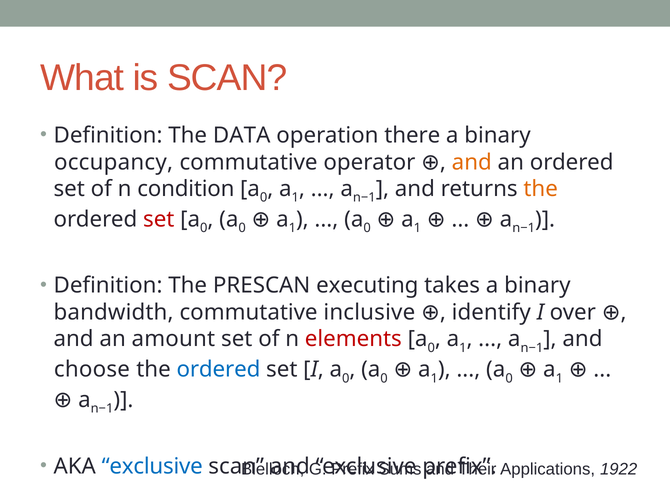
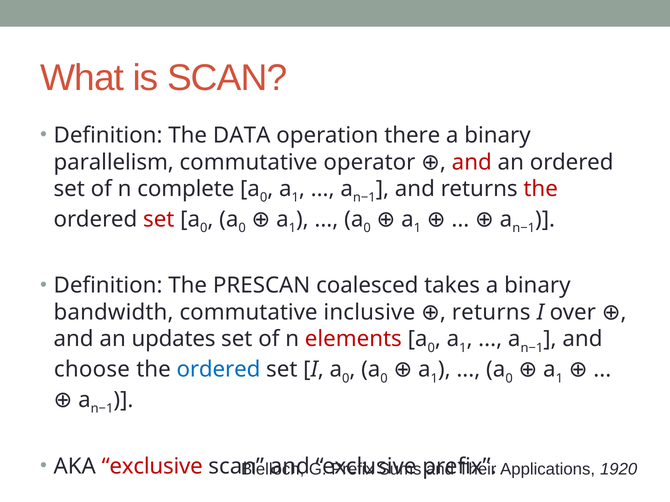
occupancy: occupancy -> parallelism (114, 162)
and colour: orange -> red (472, 162)
condition: condition -> complete (186, 189)
the colour: orange -> red (541, 189)
executing: executing -> coalesced (367, 286)
identify: identify -> returns (491, 313)
amount: amount -> updates (174, 339)
exclusive colour: blue -> red (152, 467)
1922: 1922 -> 1920 (619, 470)
